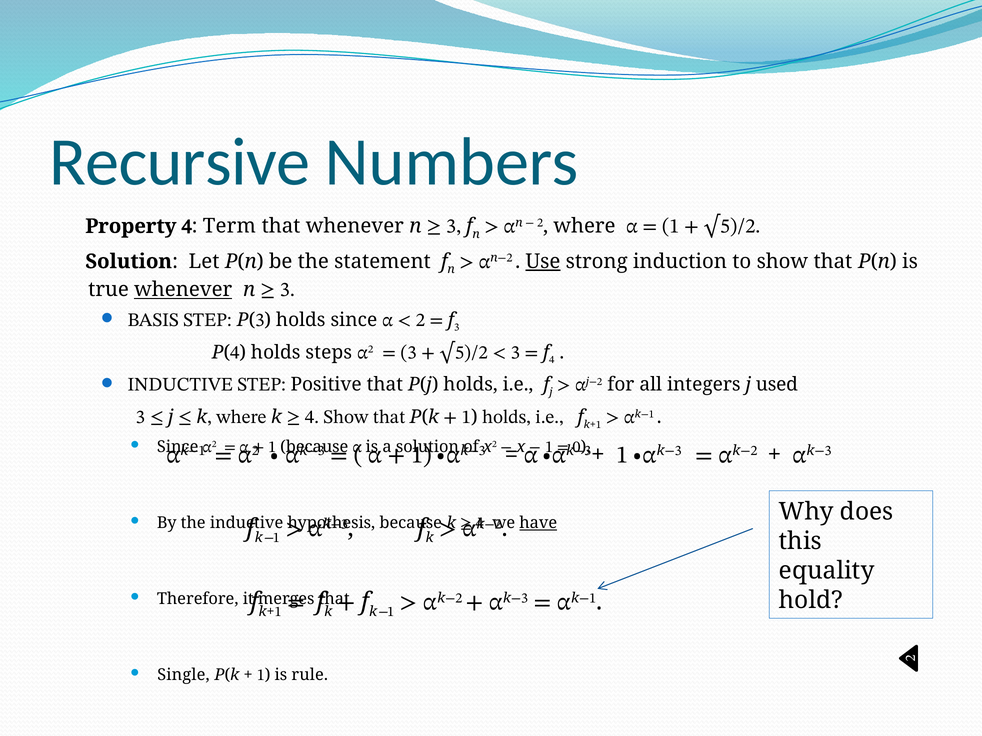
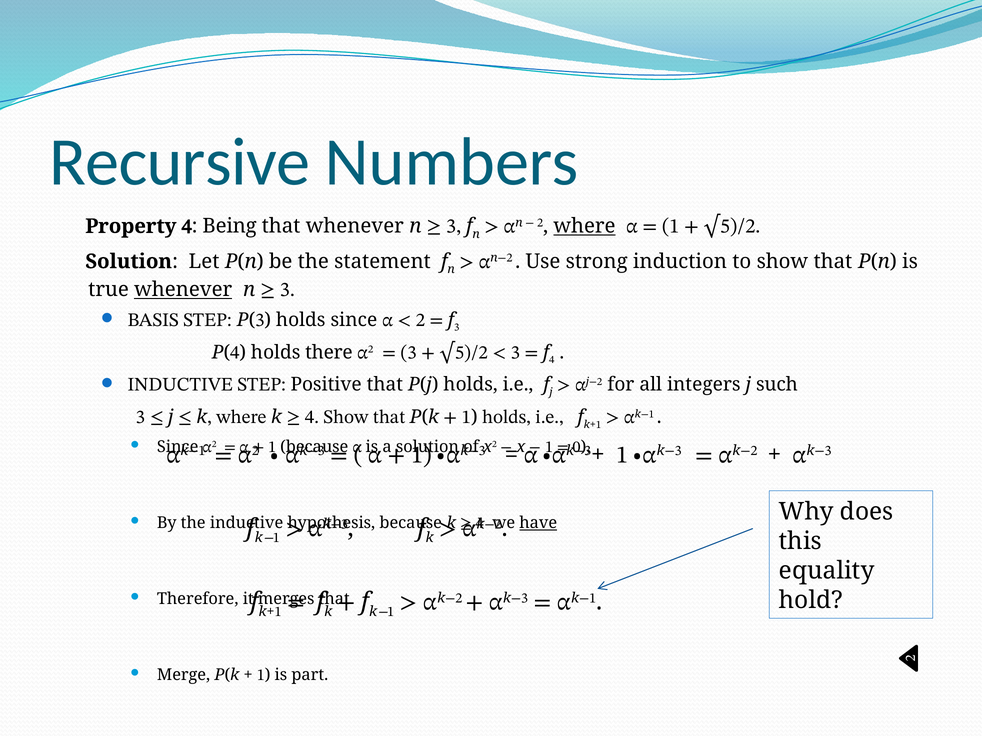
Term: Term -> Being (230, 226)
where underline: none -> present (584, 226)
Use underline: present -> none (543, 262)
steps: steps -> there (329, 352)
used: used -> such (777, 385)
Single: Single -> Merge (184, 676)
rule: rule -> part (310, 676)
